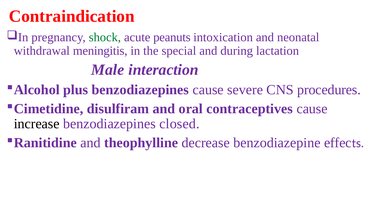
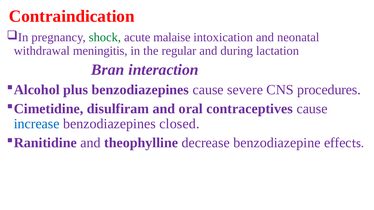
peanuts: peanuts -> malaise (172, 37)
special: special -> regular (179, 51)
Male: Male -> Bran (108, 70)
increase colour: black -> blue (37, 124)
